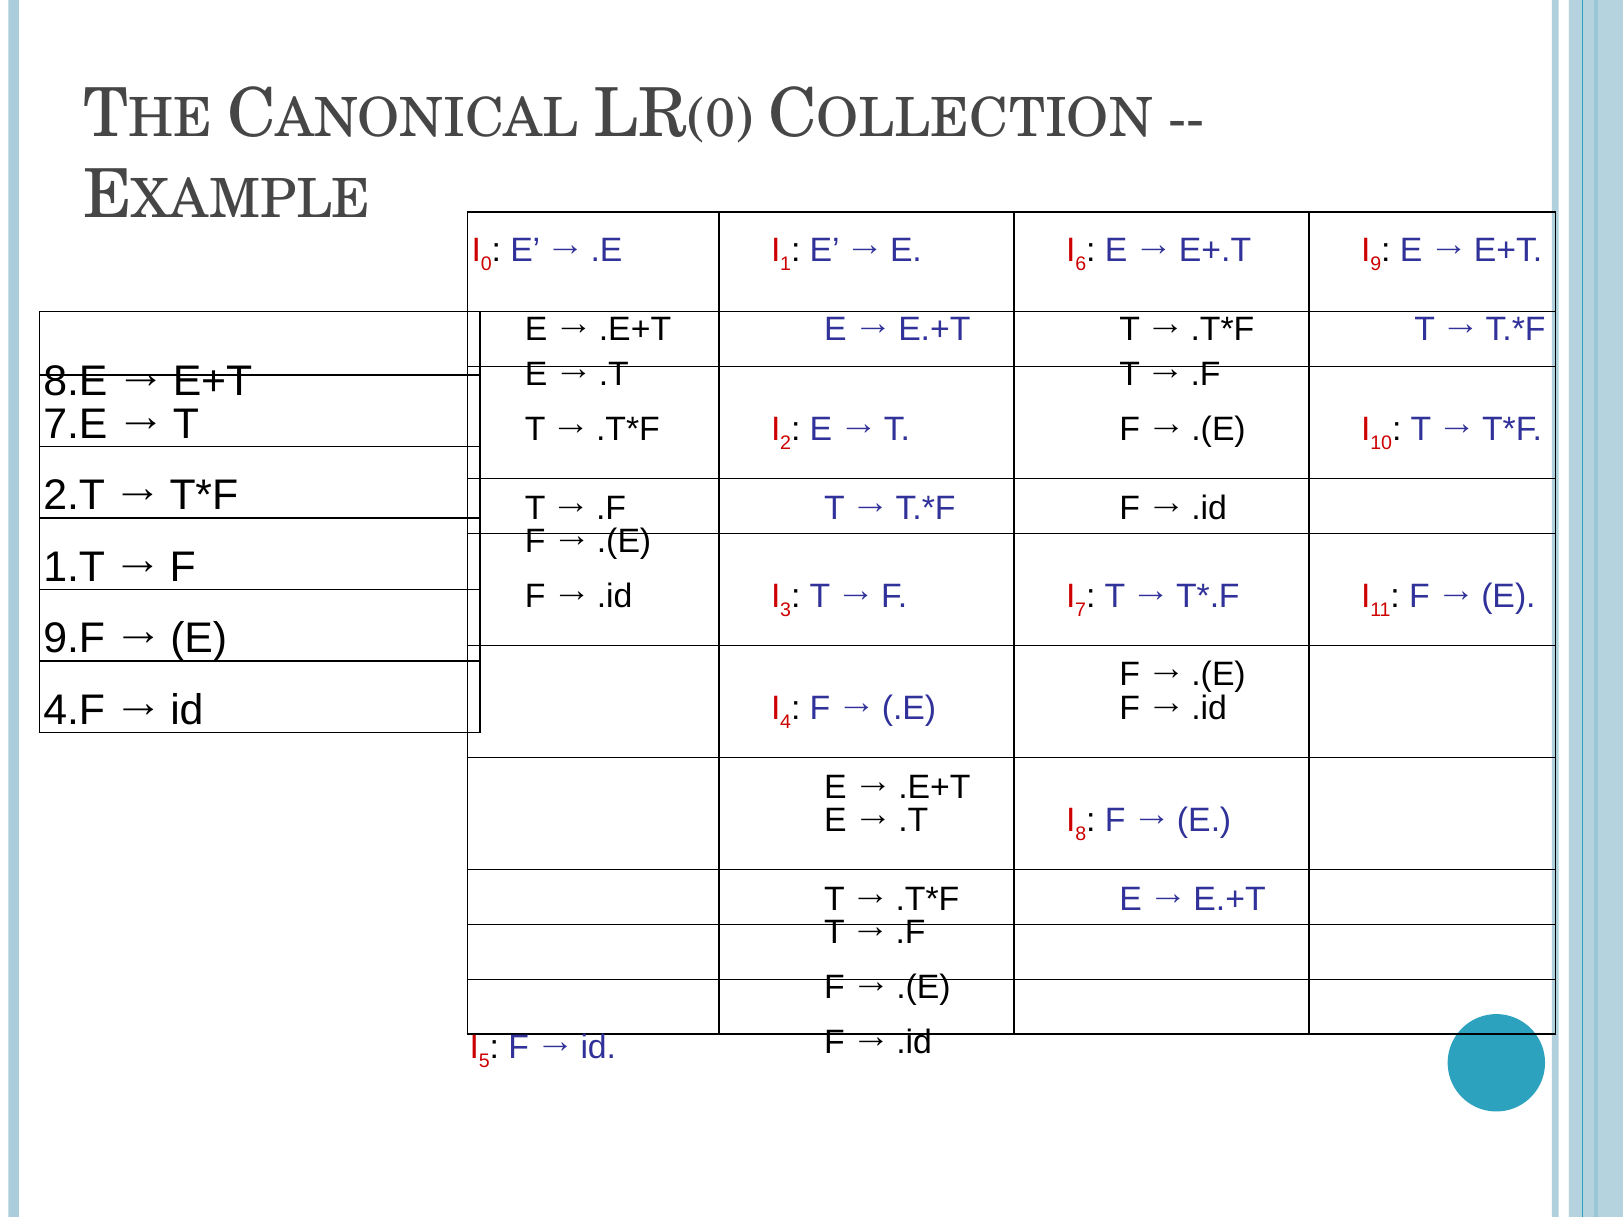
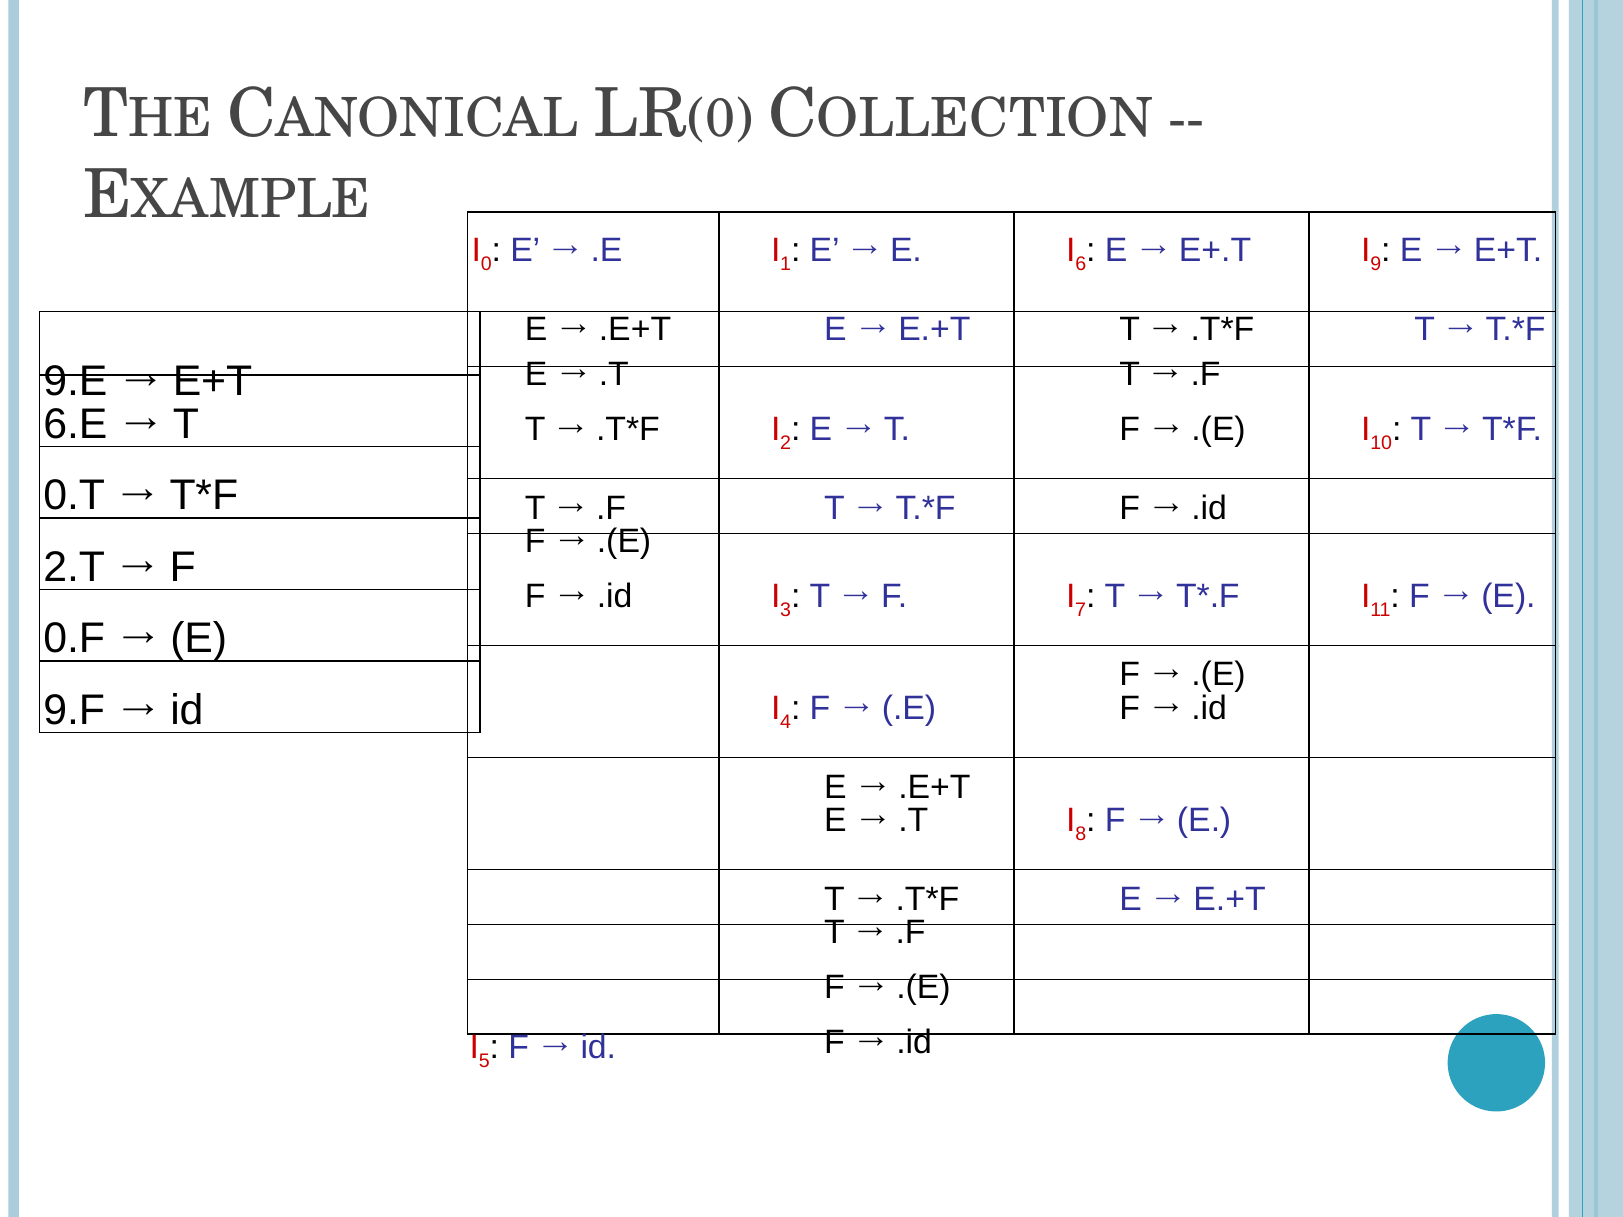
8.E: 8.E -> 9.E (75, 381)
7.E: 7.E -> 6.E (75, 424)
2.T: 2.T -> 0.T (74, 496)
1.T: 1.T -> 2.T (74, 567)
9.F: 9.F -> 0.F (74, 639)
4.F: 4.F -> 9.F (74, 710)
